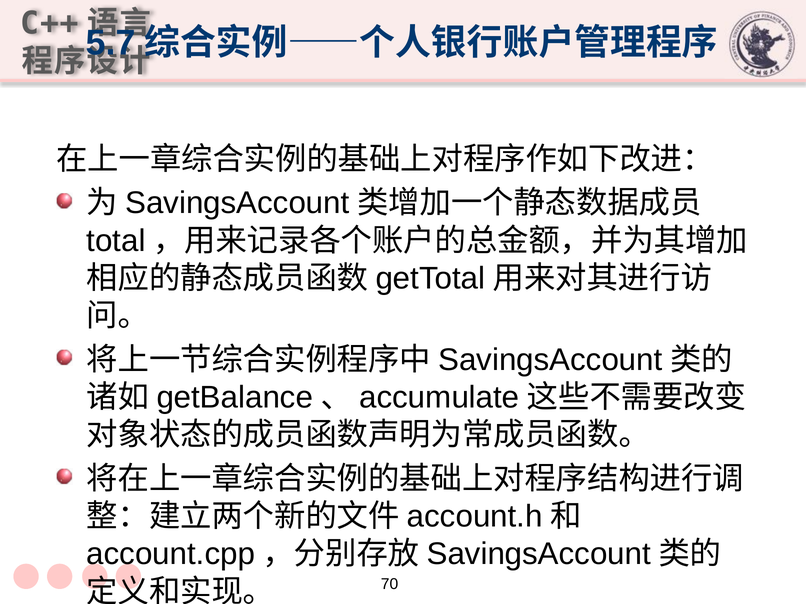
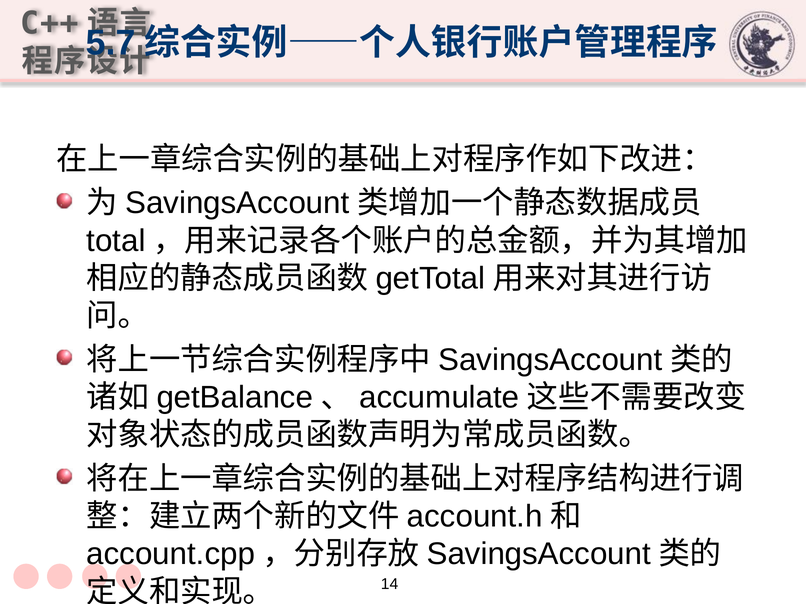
70: 70 -> 14 (390, 585)
